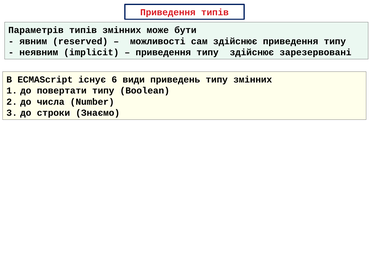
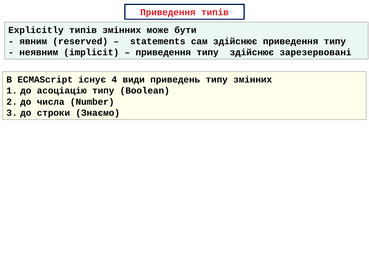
Параметрів: Параметрів -> Explicitly (36, 30)
можливості: можливості -> statements (158, 41)
6: 6 -> 4 (114, 80)
повертати: повертати -> асоціацію (62, 91)
